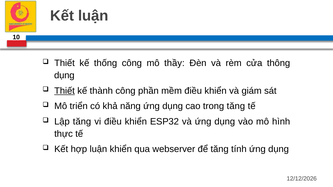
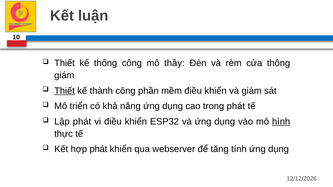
dụng: dụng -> giám (64, 75)
trong tăng: tăng -> phát (236, 106)
Lập tăng: tăng -> phát (82, 122)
hình underline: none -> present (281, 122)
hợp luận: luận -> phát (98, 149)
